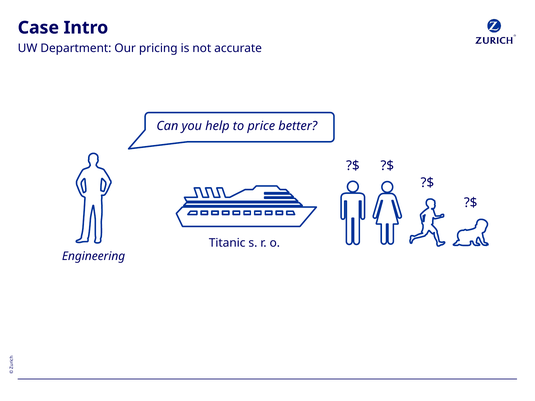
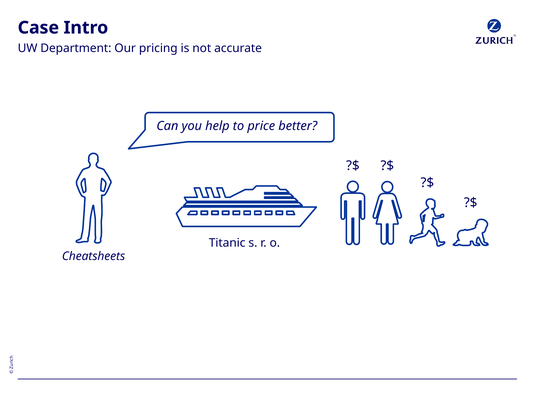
Engineering: Engineering -> Cheatsheets (94, 256)
